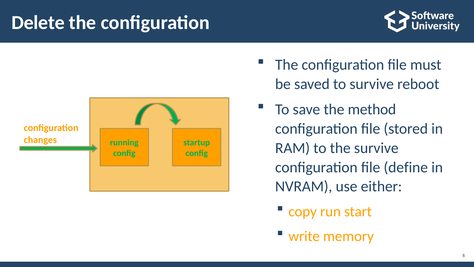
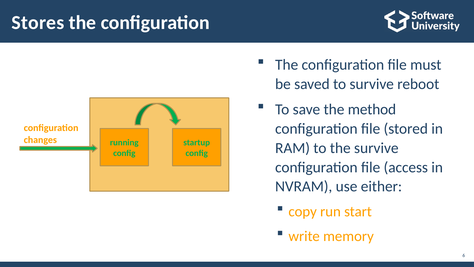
Delete: Delete -> Stores (38, 22)
define: define -> access (406, 167)
